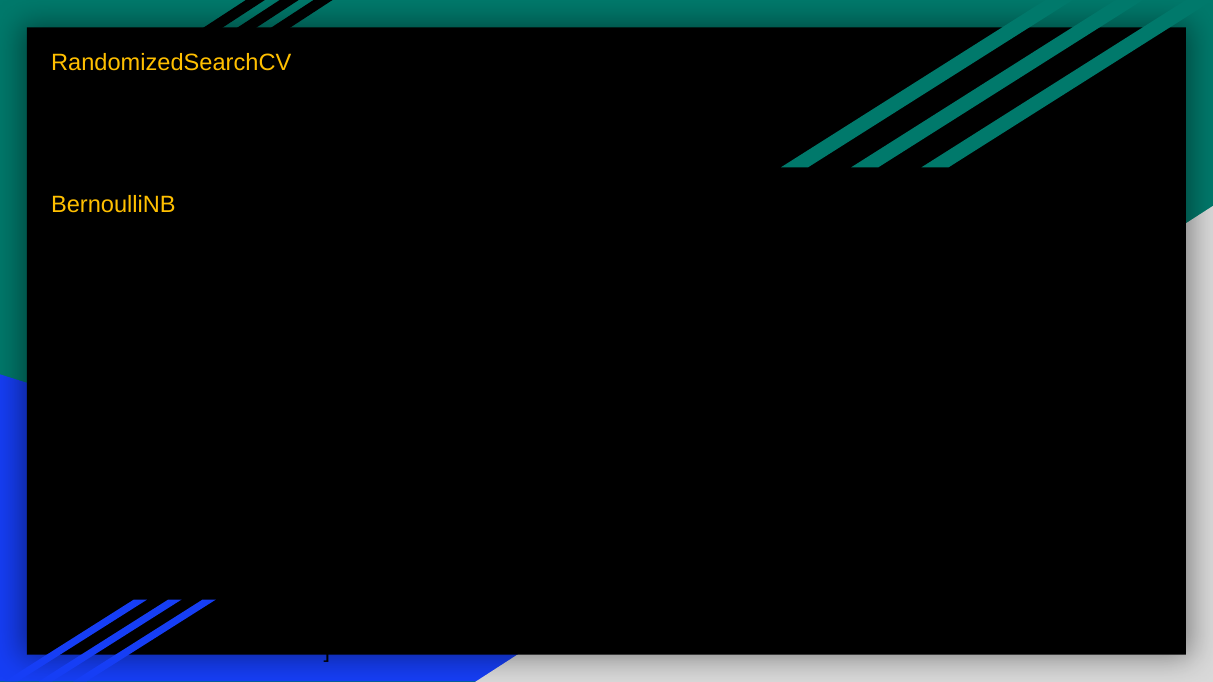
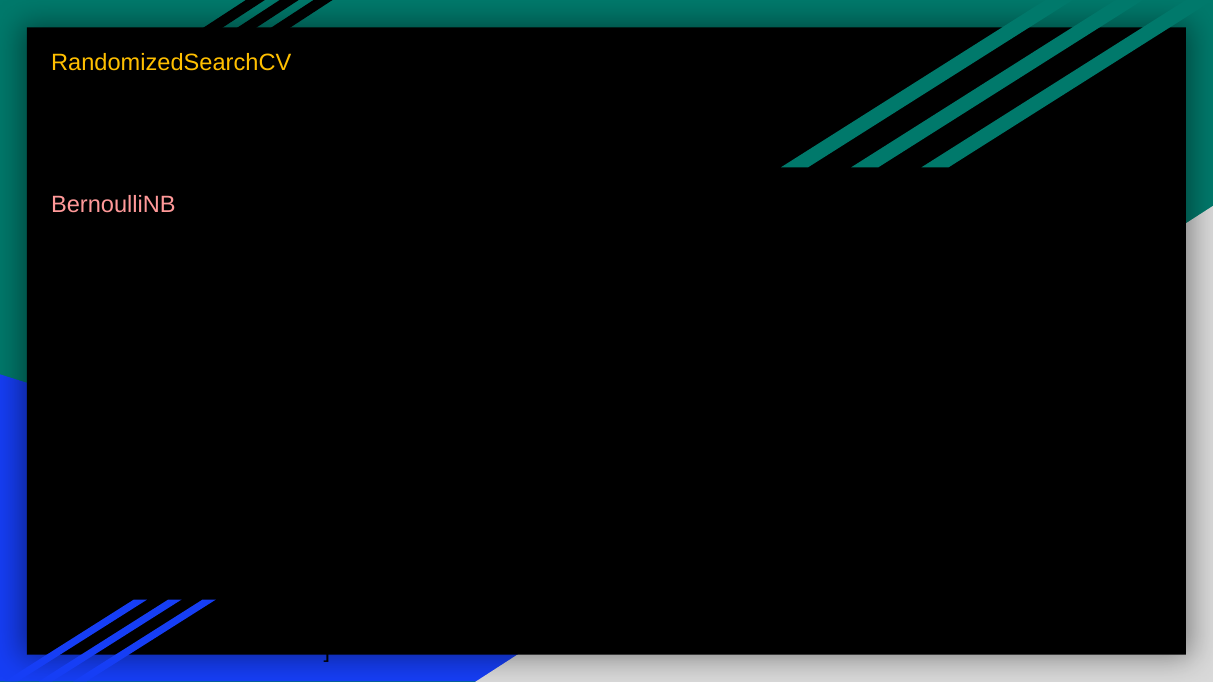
BernoulliNB colour: yellow -> pink (113, 205)
